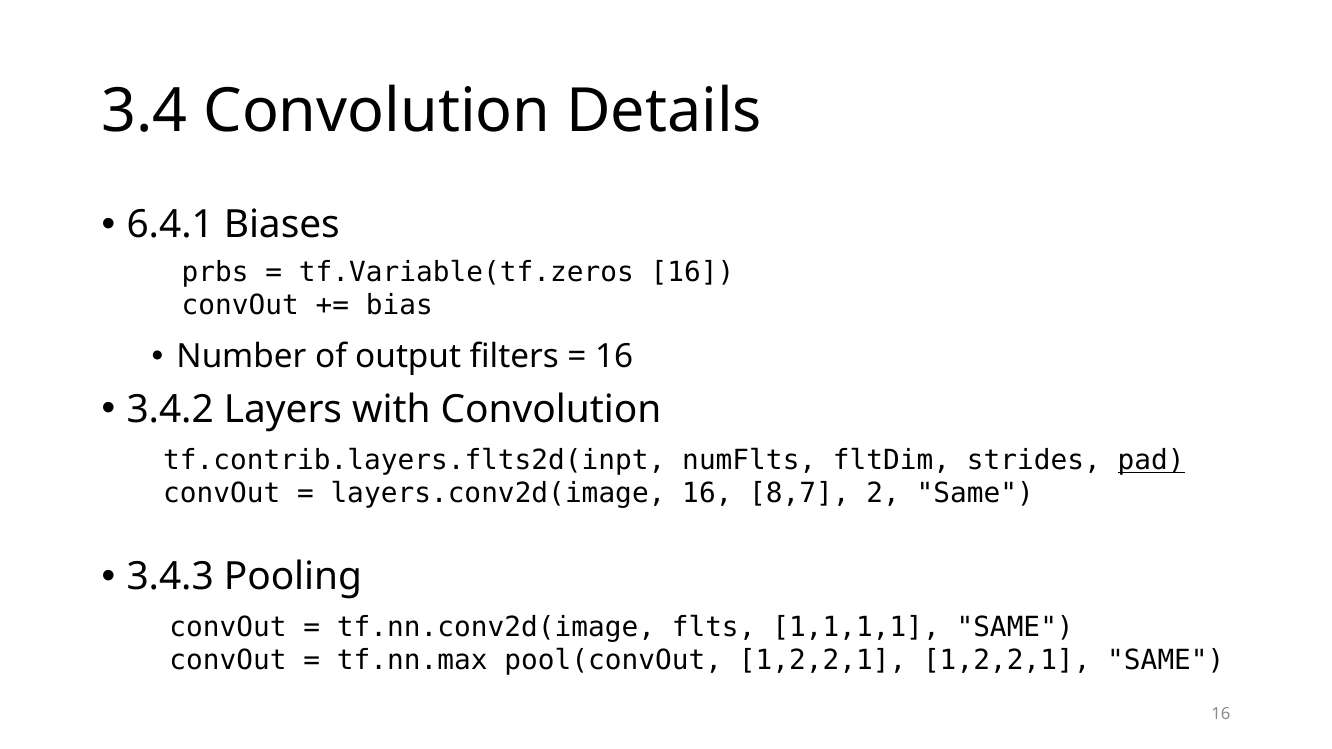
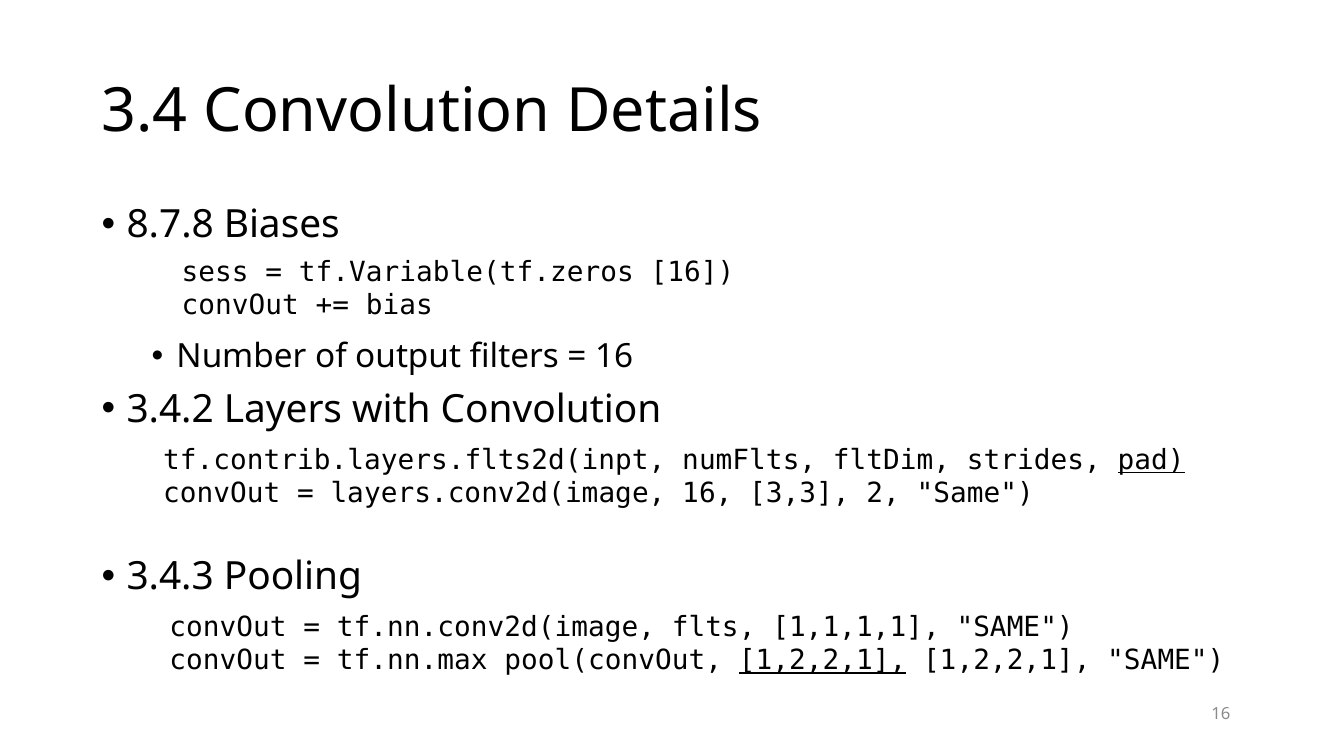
6.4.1: 6.4.1 -> 8.7.8 (170, 225)
prbs: prbs -> sess (215, 272)
8,7: 8,7 -> 3,3 (799, 494)
1,2,2,1 underline: none -> present (823, 661)
